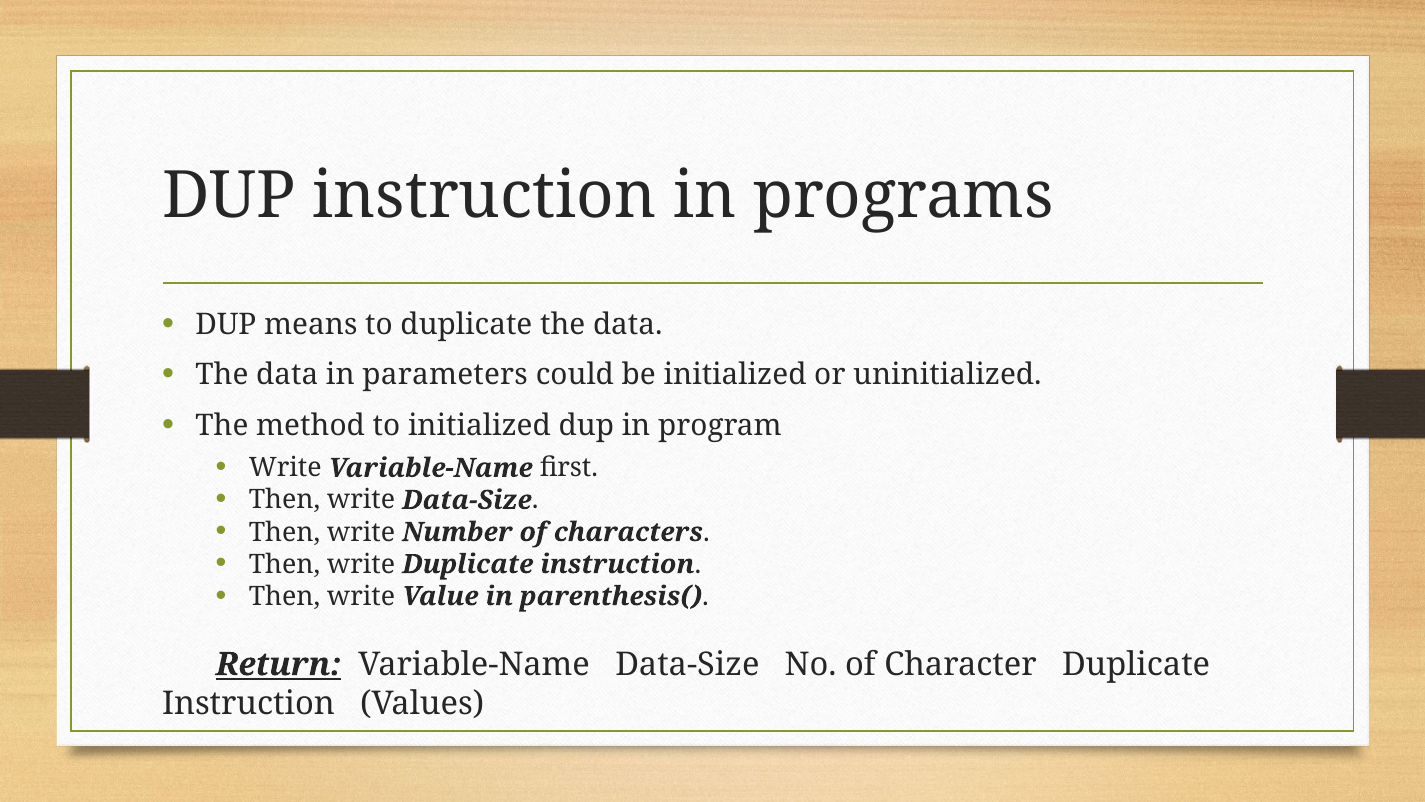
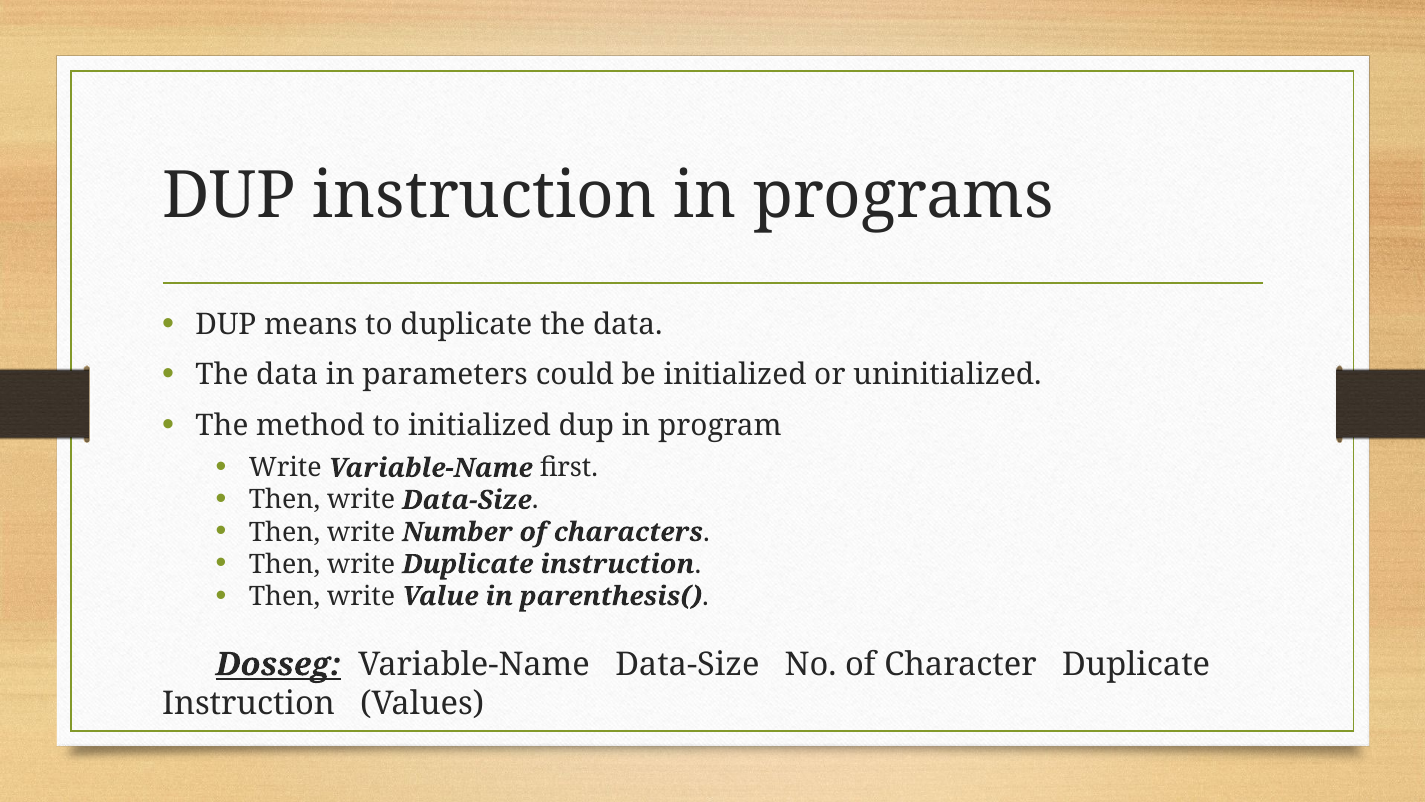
Return: Return -> Dosseg (279, 664)
